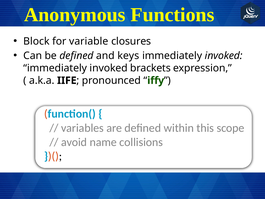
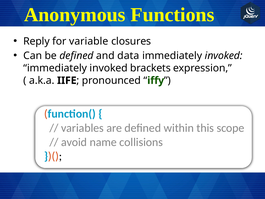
Block: Block -> Reply (37, 41)
keys: keys -> data (128, 56)
